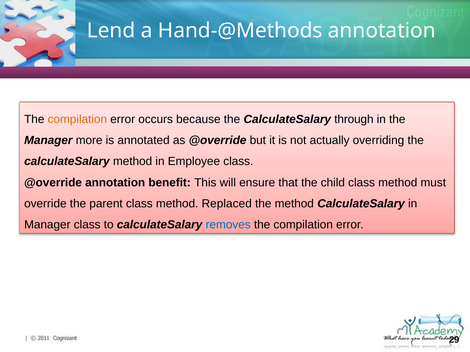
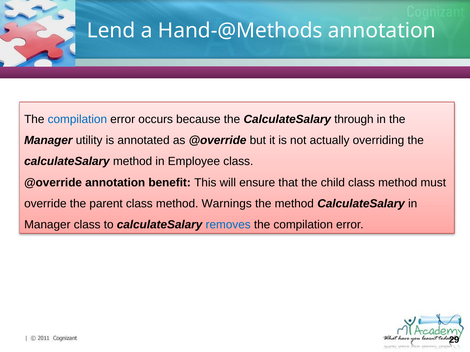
compilation colour: orange -> blue (77, 119)
more: more -> utility (89, 140)
Replaced: Replaced -> Warnings (227, 204)
